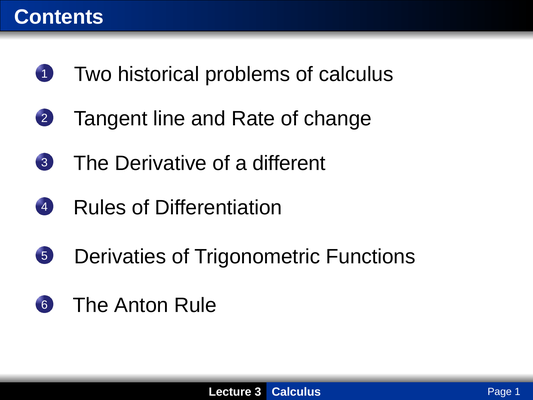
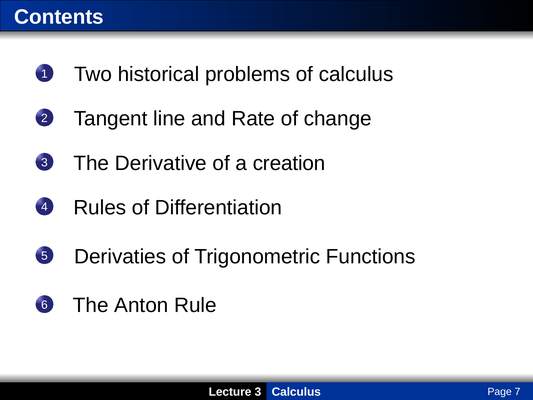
different: different -> creation (289, 163)
Page 1: 1 -> 7 (517, 392)
